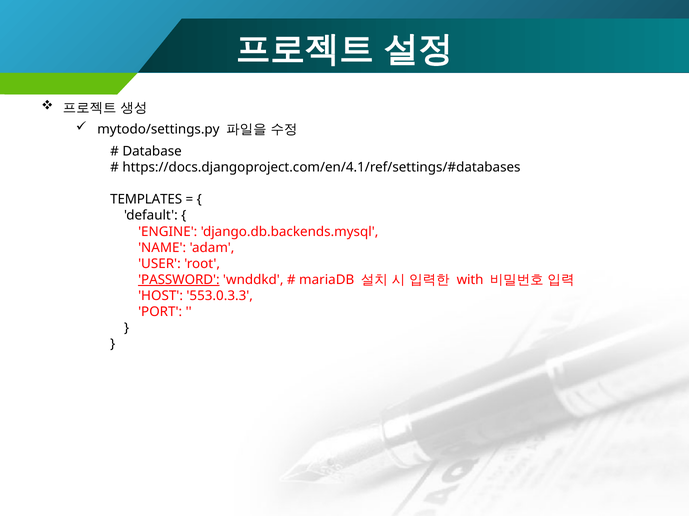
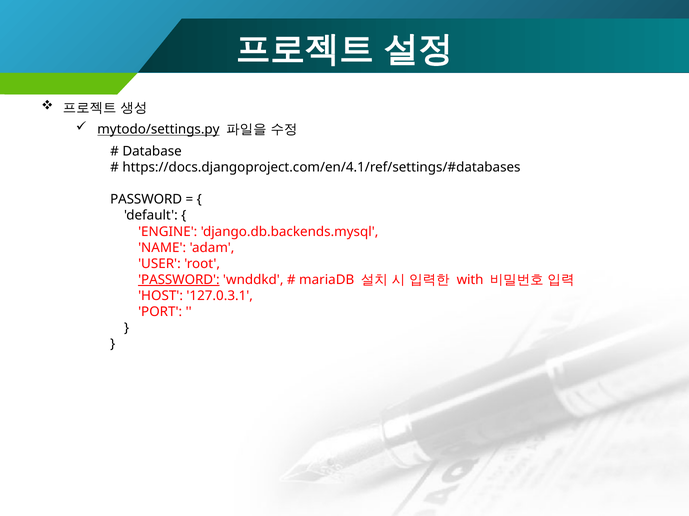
mytodo/settings.py underline: none -> present (158, 130)
TEMPLATES: TEMPLATES -> PASSWORD (146, 200)
553.0.3.3: 553.0.3.3 -> 127.0.3.1 (220, 296)
